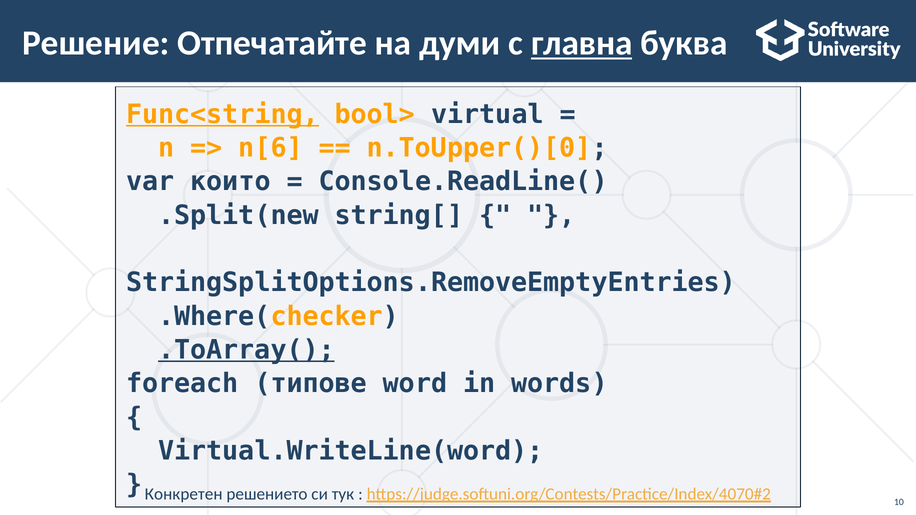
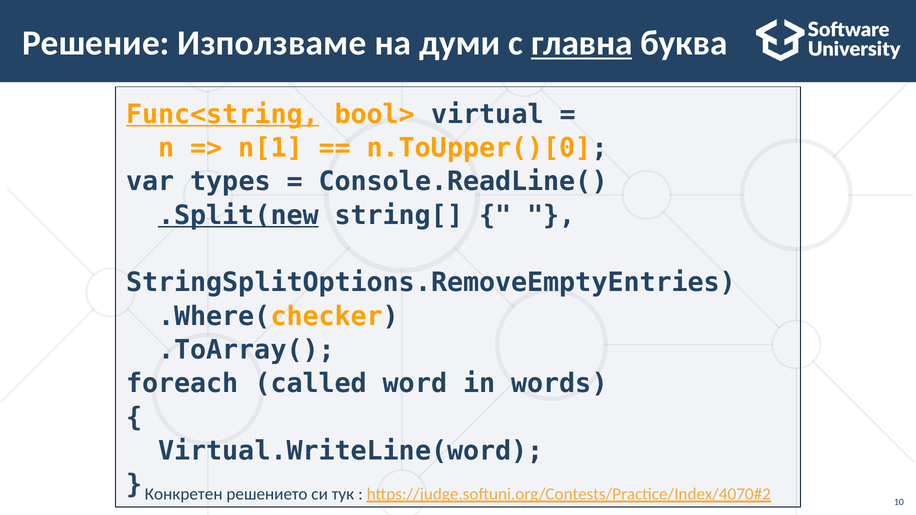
Отпечатайте: Отпечатайте -> Използваме (272, 43)
n[6: n[6 -> n[1 (271, 148)
които: които -> types (231, 182)
.Split(new underline: none -> present (238, 215)
.ToArray( underline: present -> none (246, 350)
типове: типове -> called (311, 384)
